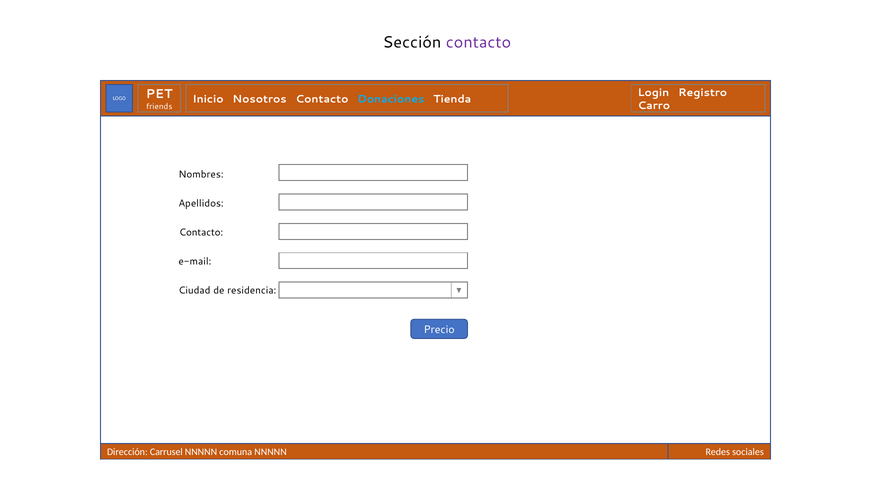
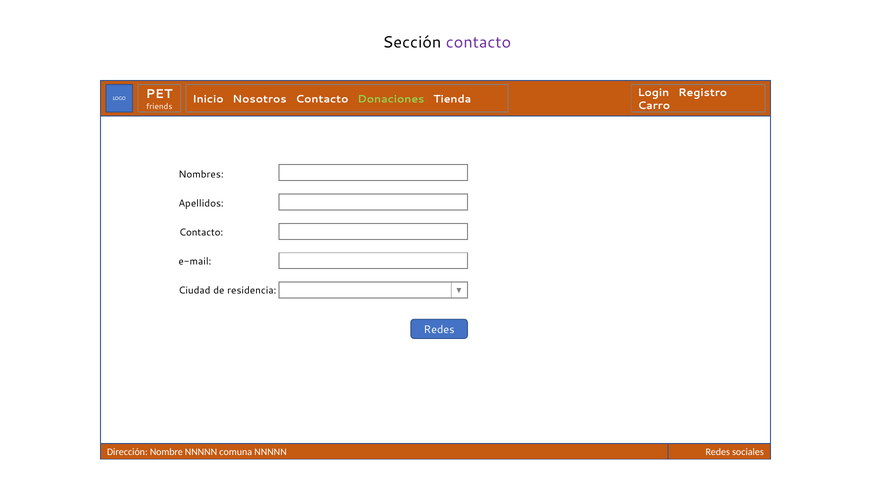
Donaciones colour: light blue -> light green (391, 99)
Precio: Precio -> Redes (439, 330)
Carrusel: Carrusel -> Nombre (166, 452)
